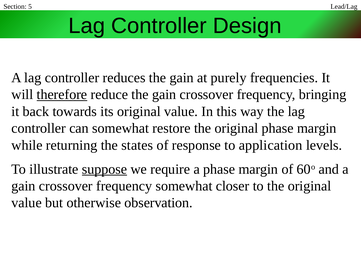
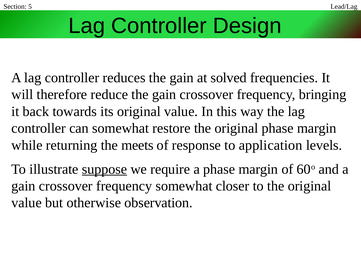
purely: purely -> solved (229, 78)
therefore underline: present -> none (62, 95)
states: states -> meets (137, 145)
